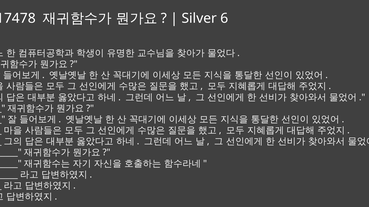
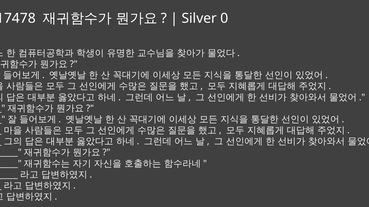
6: 6 -> 0 (224, 18)
